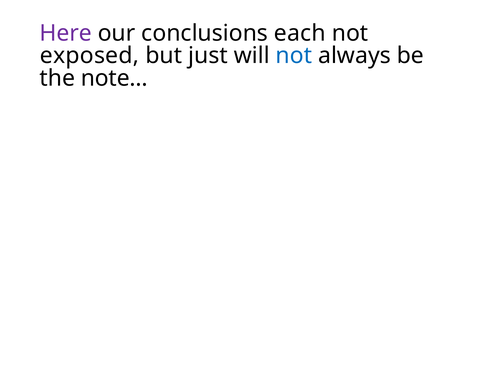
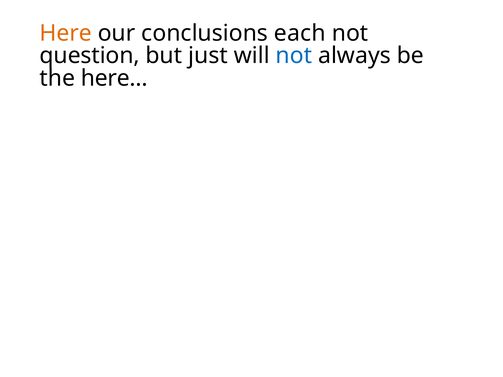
Here colour: purple -> orange (66, 33)
exposed: exposed -> question (90, 56)
note…: note… -> here… (114, 78)
